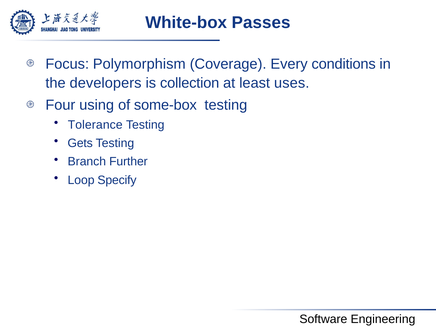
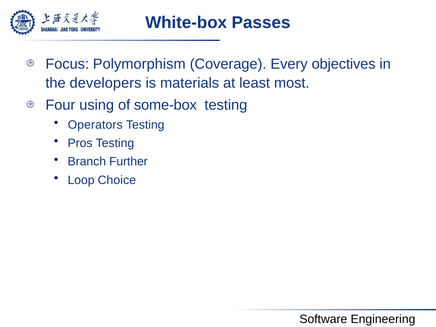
conditions: conditions -> objectives (344, 64)
collection: collection -> materials (190, 83)
uses: uses -> most (292, 83)
Tolerance: Tolerance -> Operators (95, 125)
Gets: Gets -> Pros (80, 143)
Specify: Specify -> Choice (117, 180)
